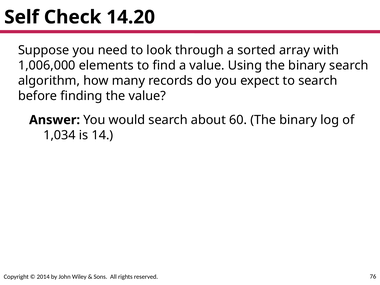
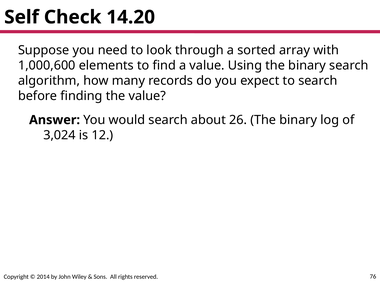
1,006,000: 1,006,000 -> 1,000,600 (47, 65)
60: 60 -> 26 (238, 120)
1,034: 1,034 -> 3,024 (59, 135)
14: 14 -> 12 (102, 135)
